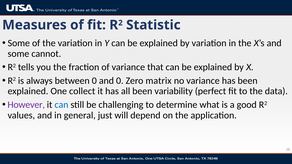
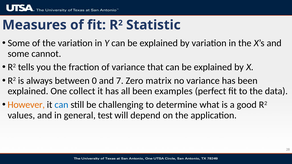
and 0: 0 -> 7 (120, 81)
variability: variability -> examples (174, 91)
However colour: purple -> orange (26, 105)
just: just -> test (105, 115)
